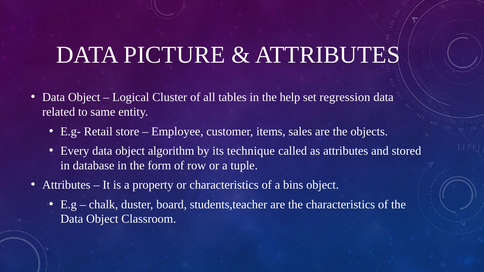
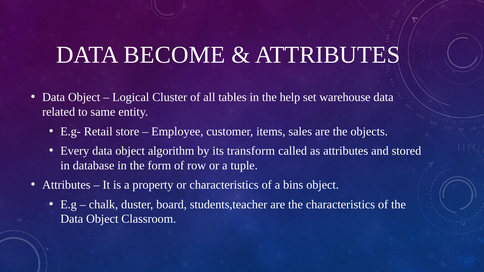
PICTURE: PICTURE -> BECOME (174, 55)
regression: regression -> warehouse (345, 97)
technique: technique -> transform (251, 151)
